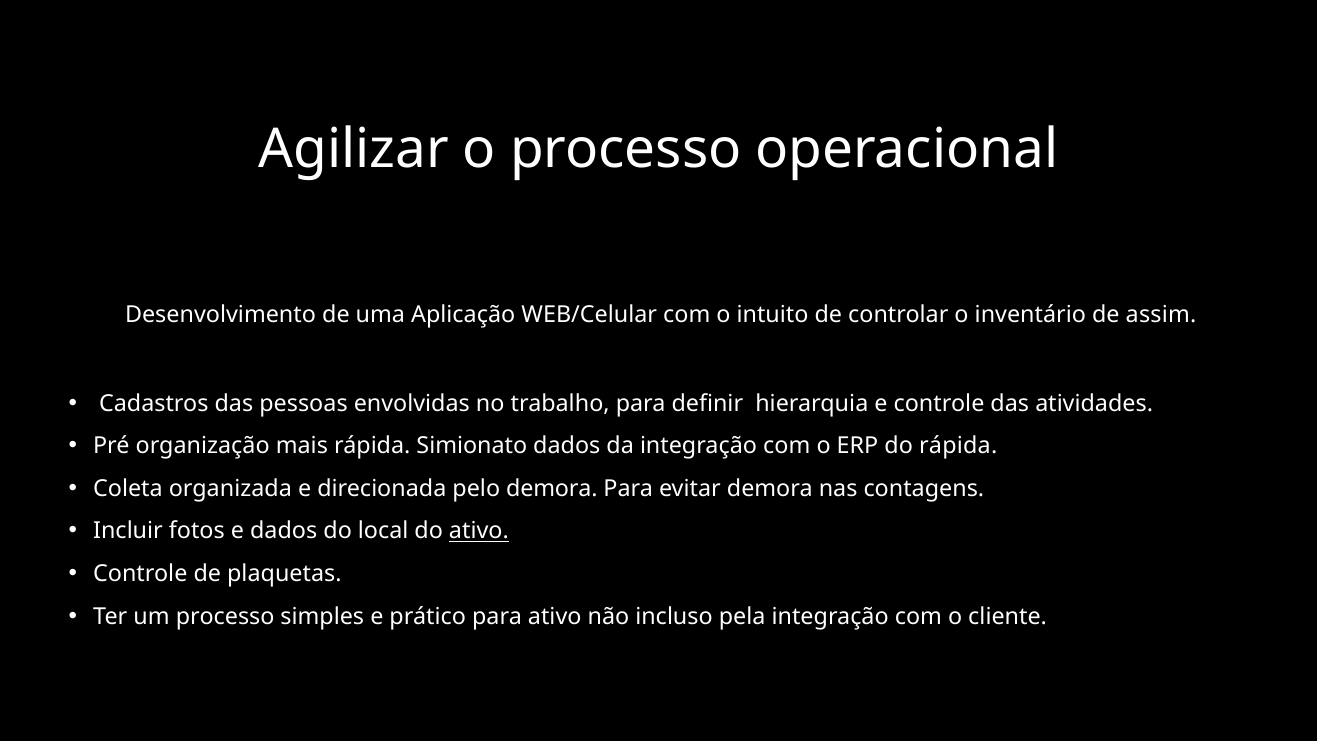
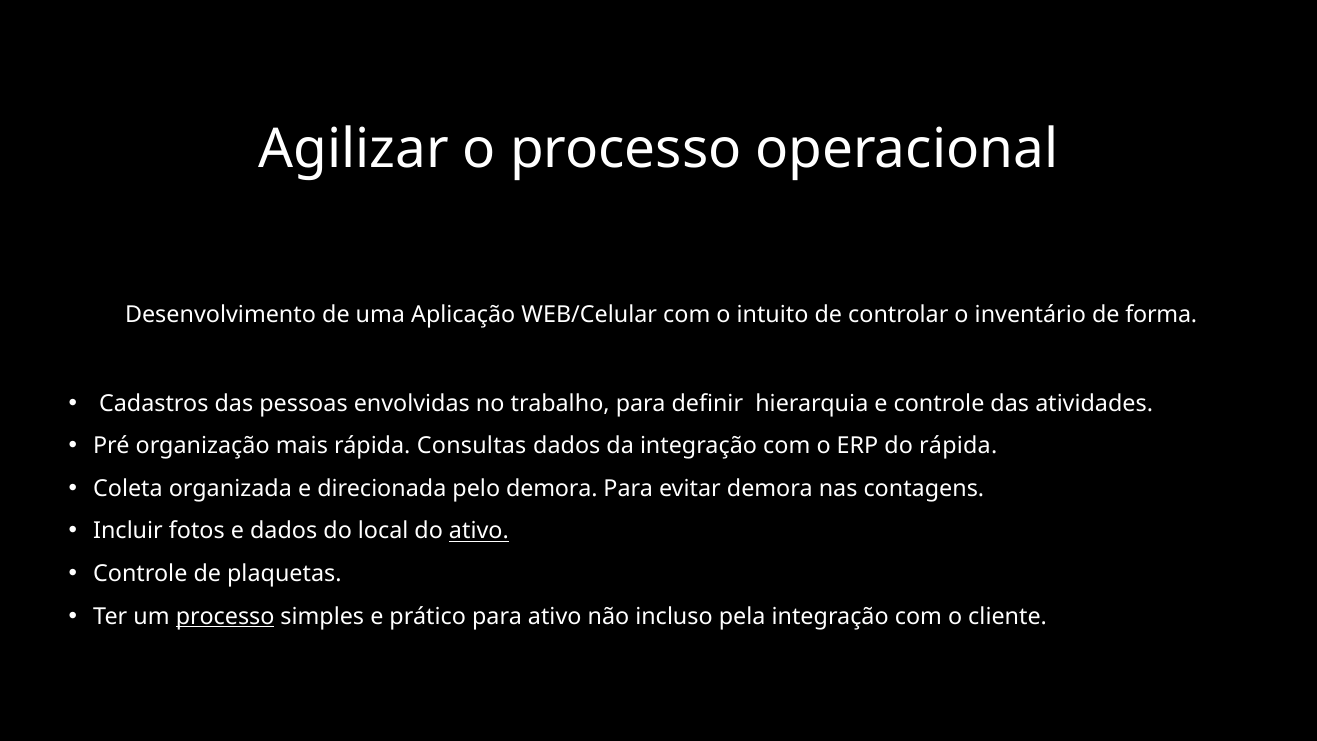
assim: assim -> forma (1161, 315)
Simionato: Simionato -> Consultas (472, 446)
processo underline: none -> present (225, 616)
